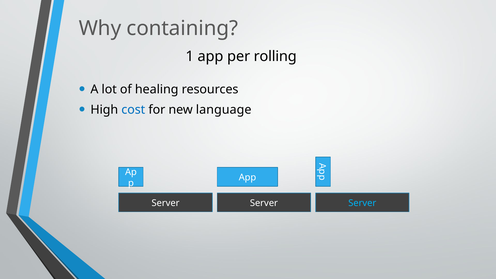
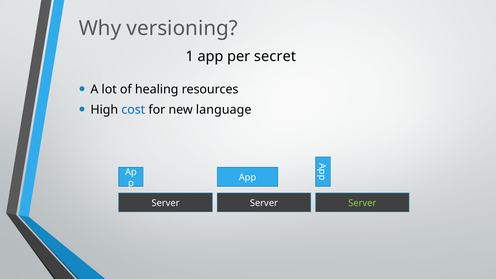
containing: containing -> versioning (182, 28)
rolling: rolling -> secret (275, 57)
Server colour: light blue -> light green (362, 203)
